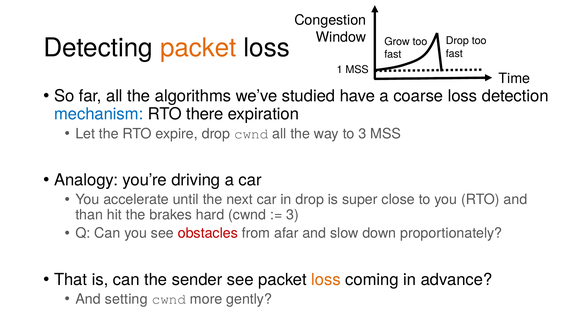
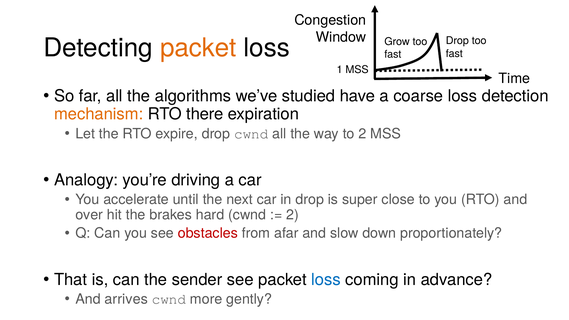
mechanism colour: blue -> orange (99, 114)
to 3: 3 -> 2 (362, 134)
than: than -> over (89, 215)
3: 3 -> 2 (293, 215)
loss colour: orange -> blue (326, 280)
setting: setting -> arrives (126, 299)
